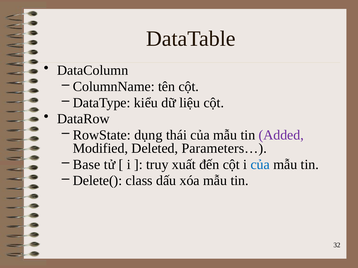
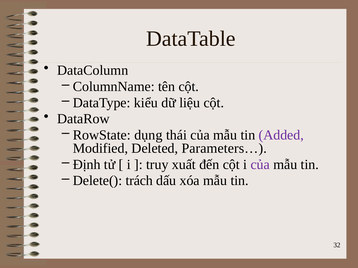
Base: Base -> Định (87, 165)
của colour: blue -> purple (260, 165)
class: class -> trách (139, 181)
